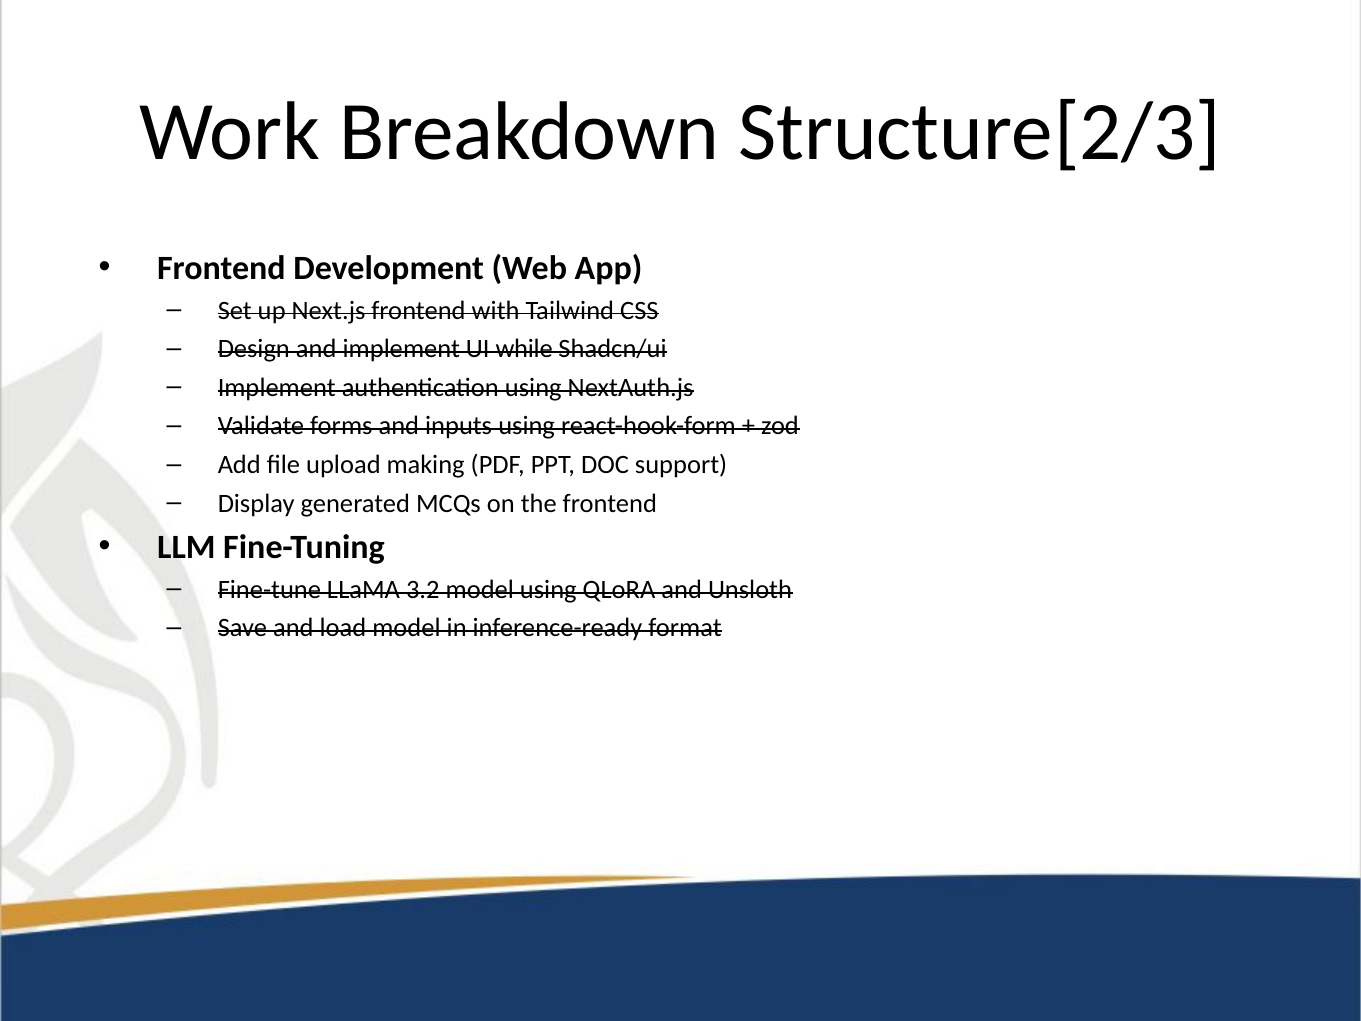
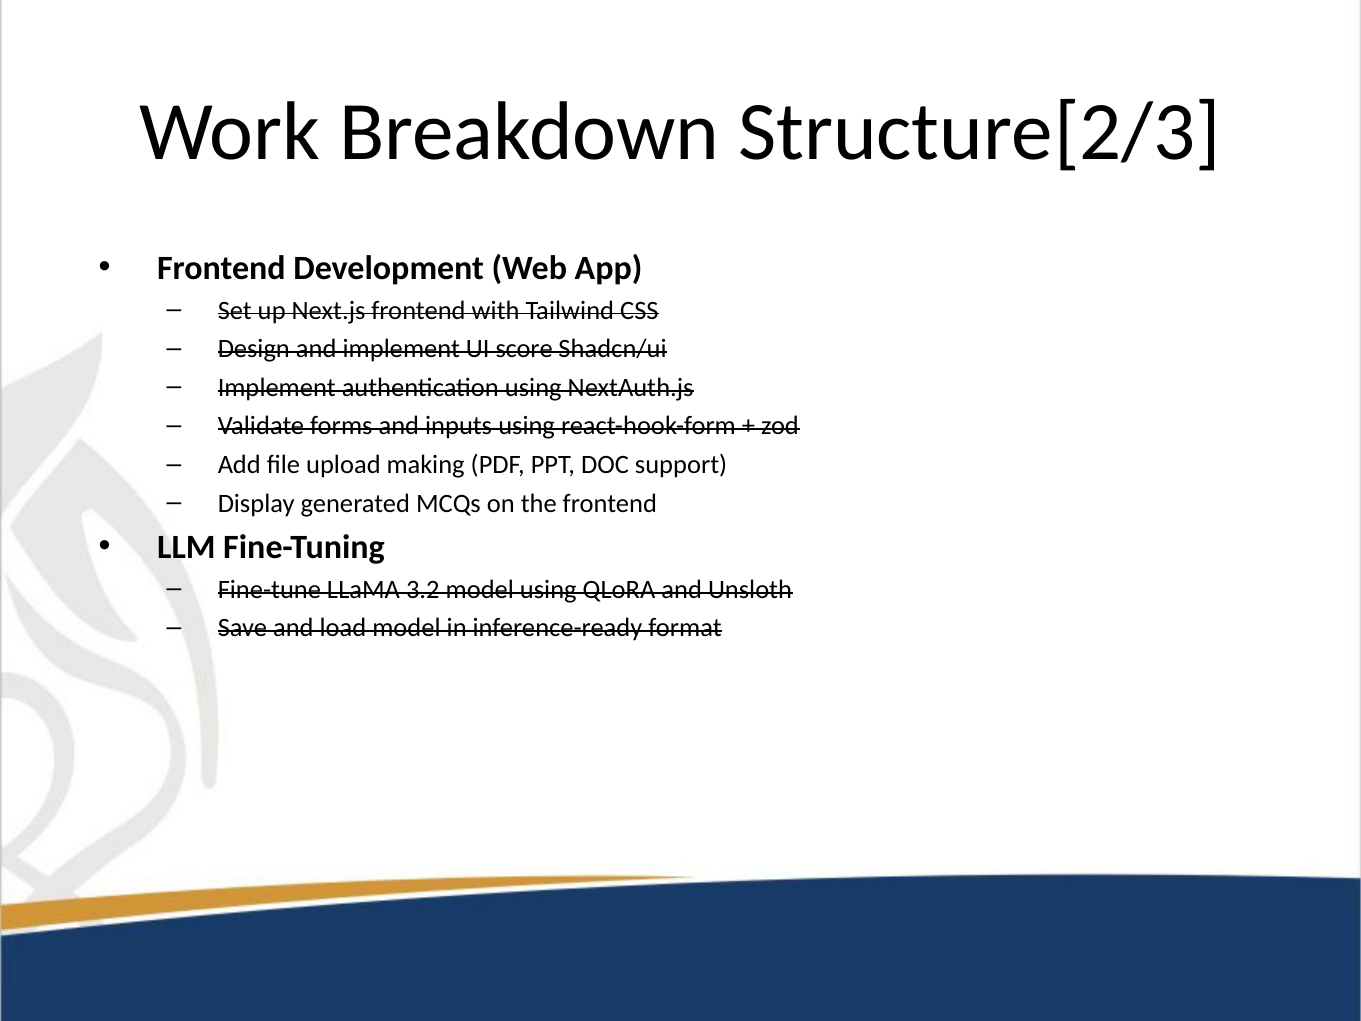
while: while -> score (524, 349)
